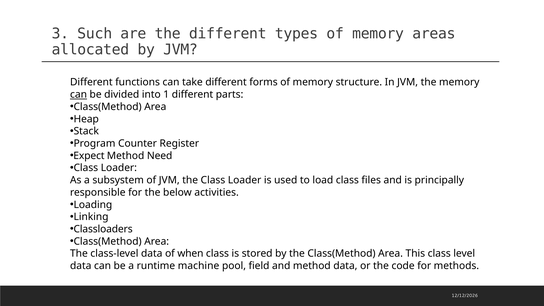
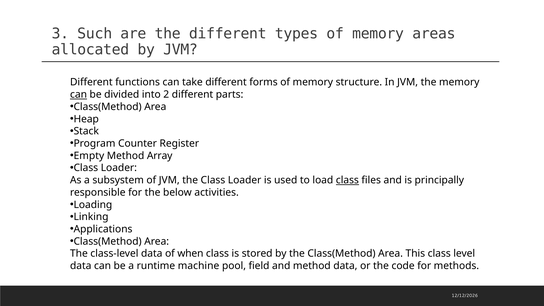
1: 1 -> 2 (166, 94)
Expect: Expect -> Empty (89, 156)
Need: Need -> Array (160, 156)
class underline: none -> present (347, 180)
Classloaders: Classloaders -> Applications (103, 229)
